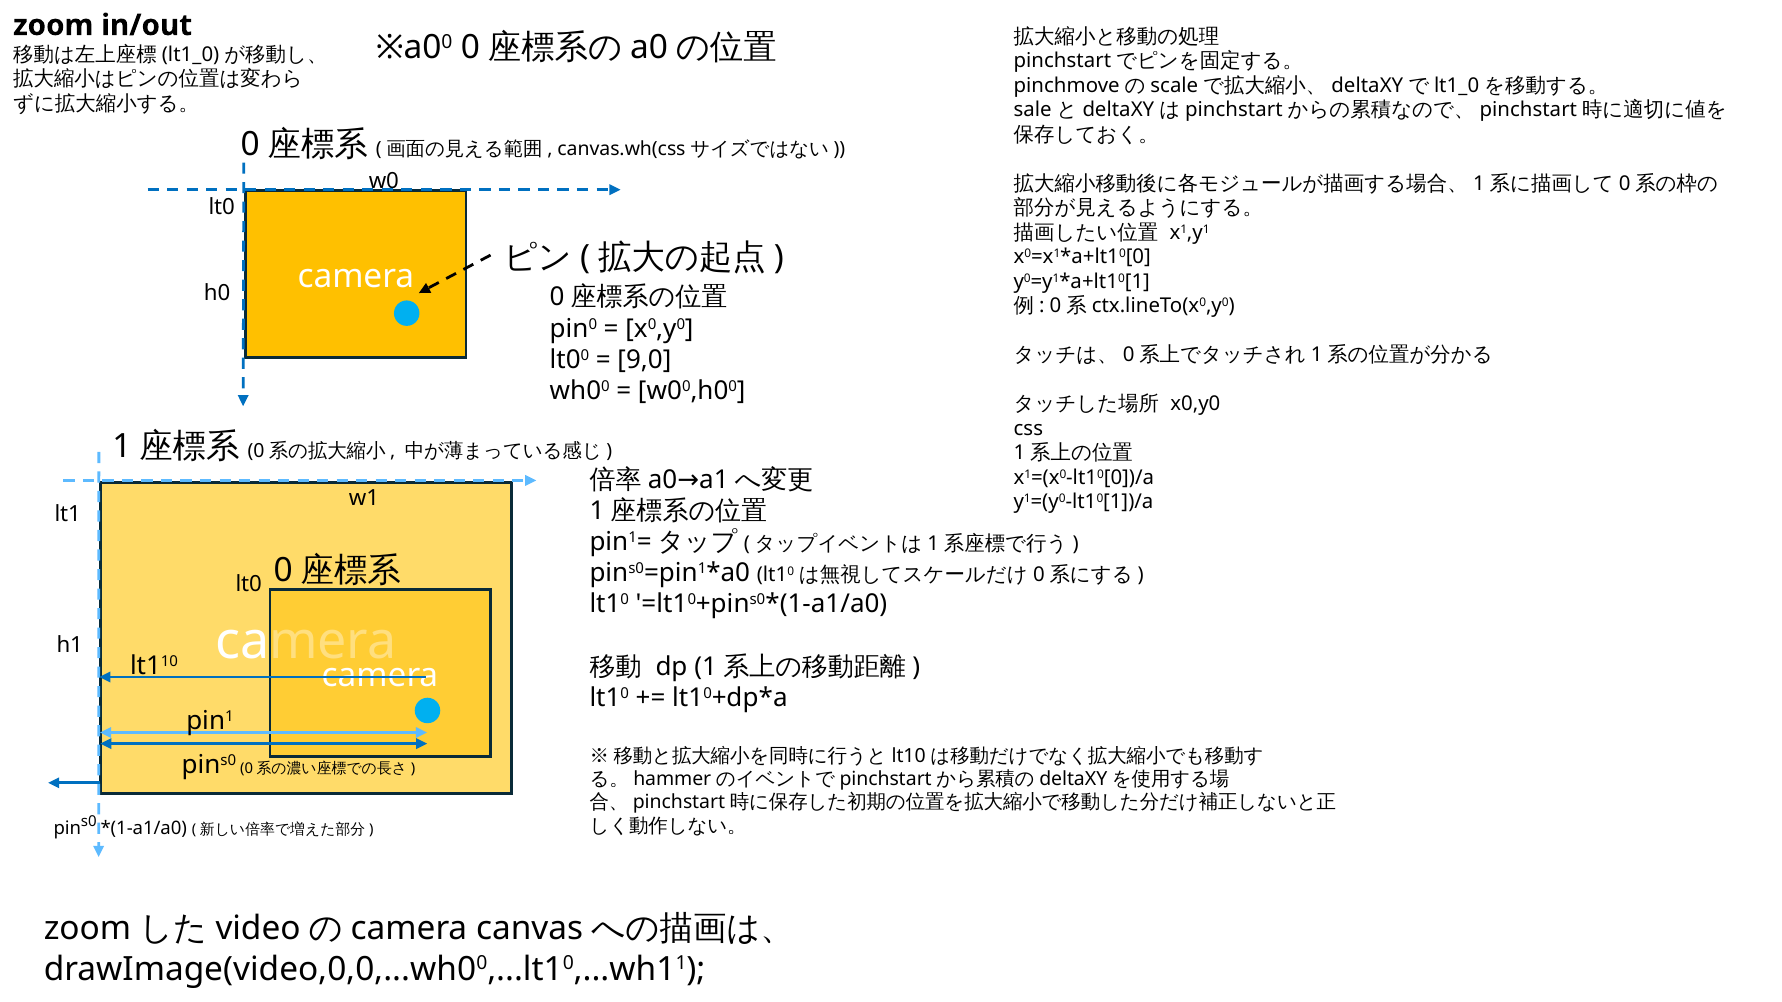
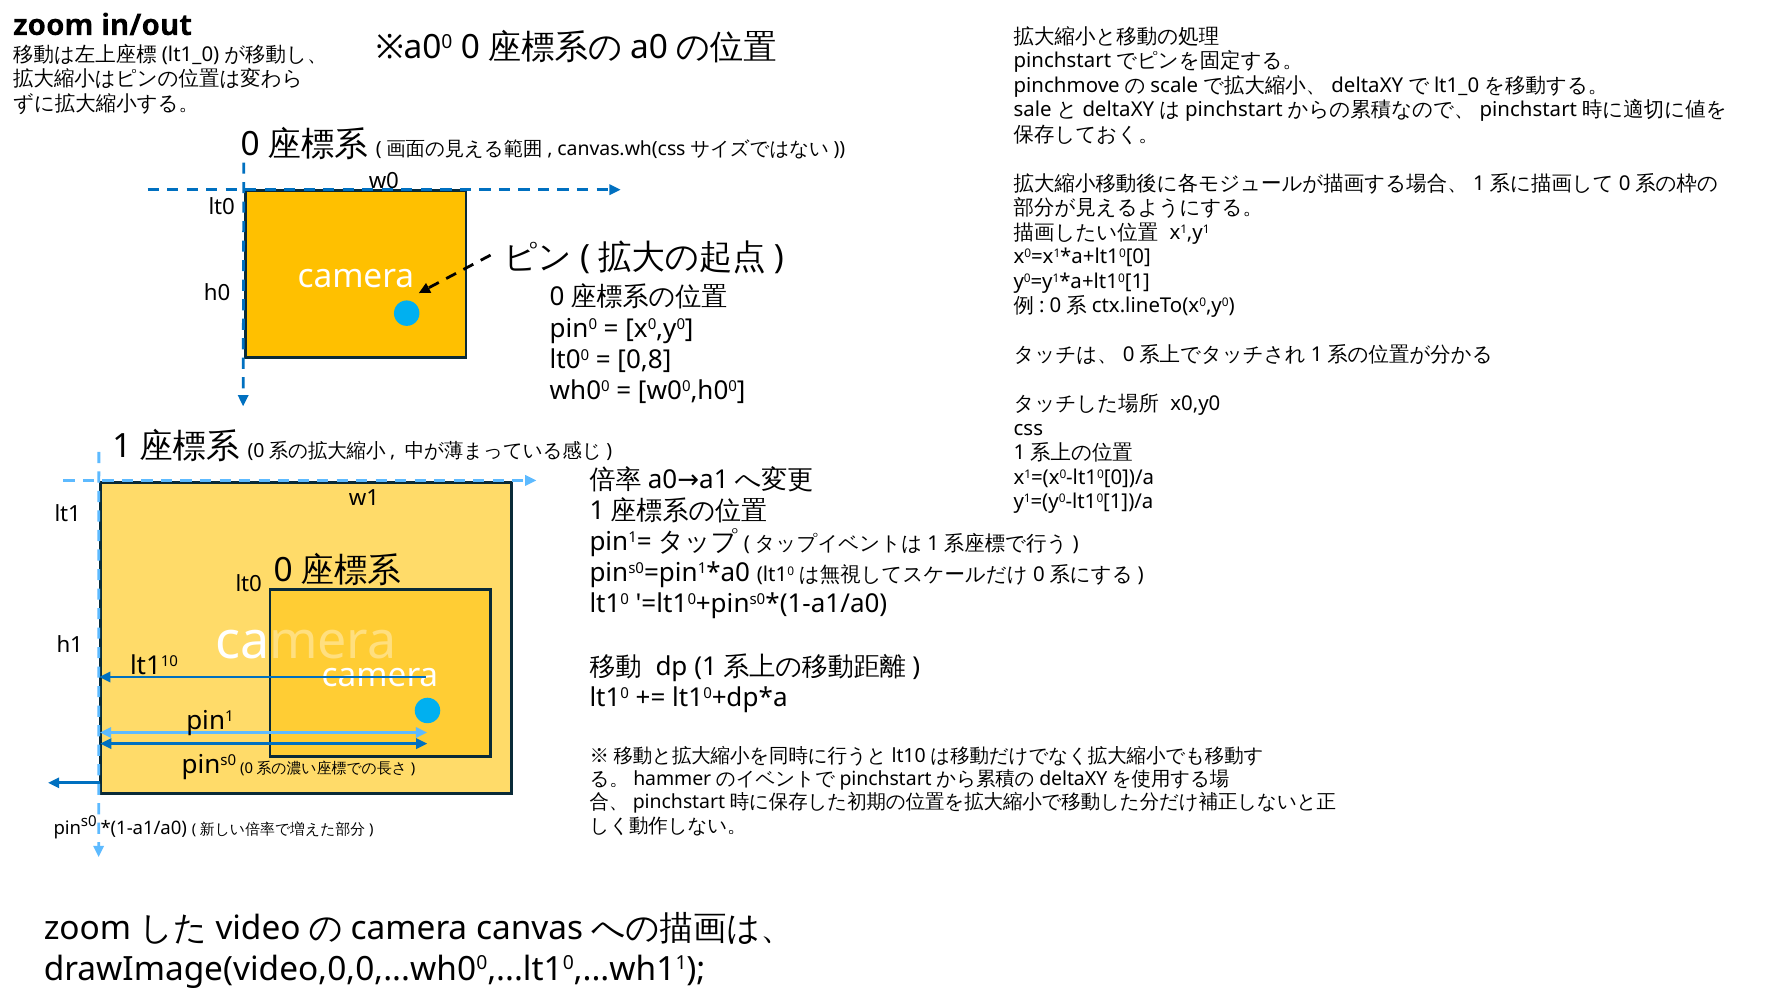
9,0: 9,0 -> 0,8 (644, 360)
